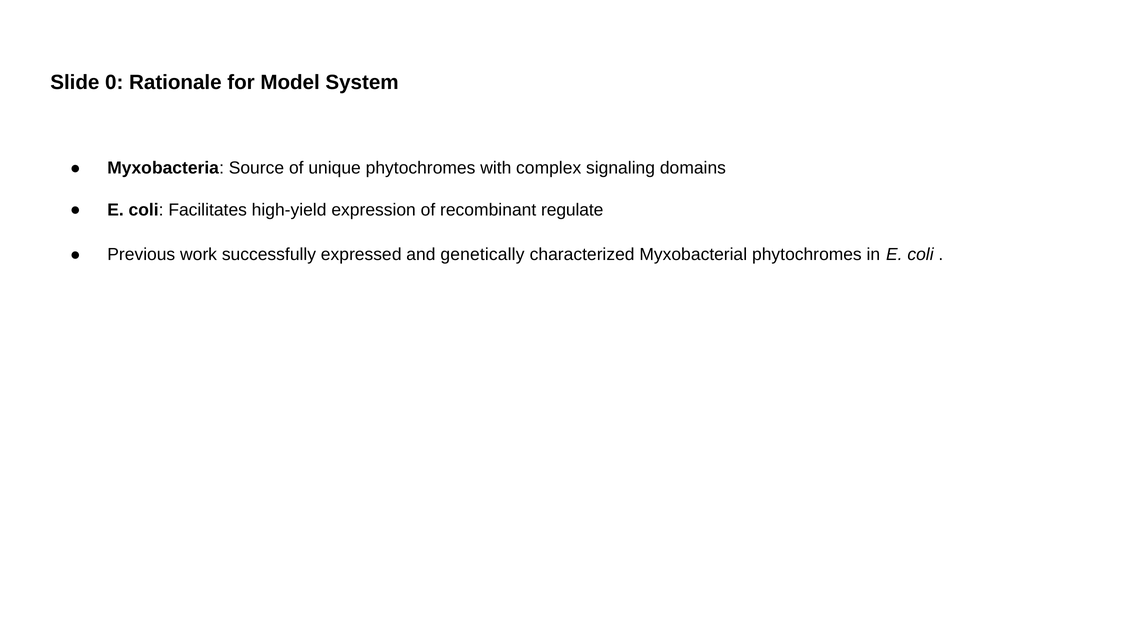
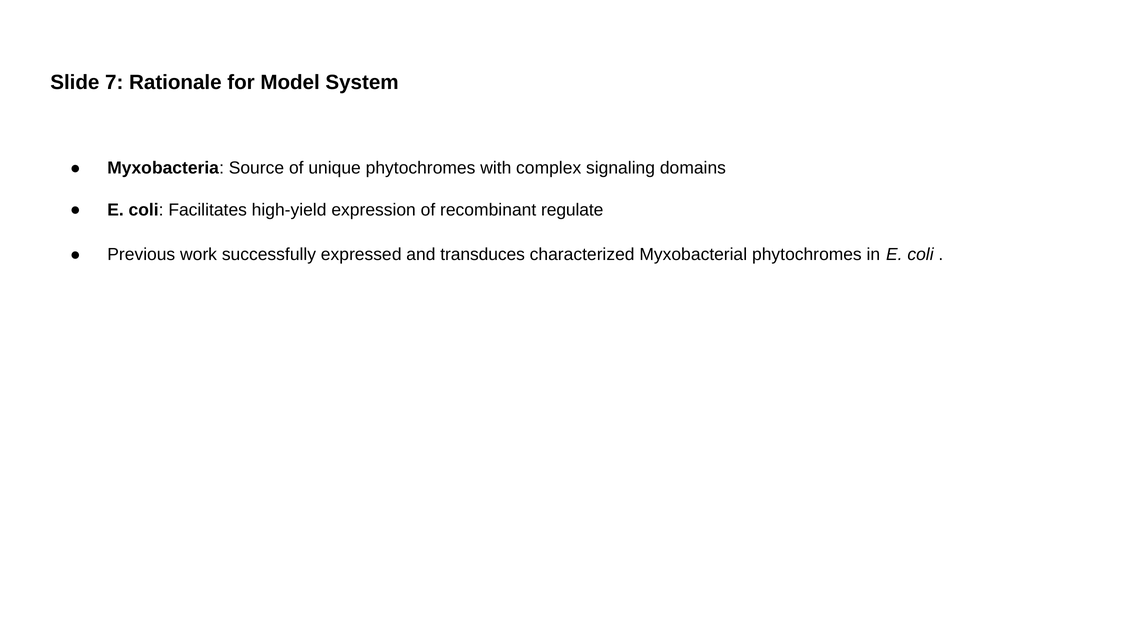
0: 0 -> 7 (114, 82)
genetically: genetically -> transduces (483, 254)
